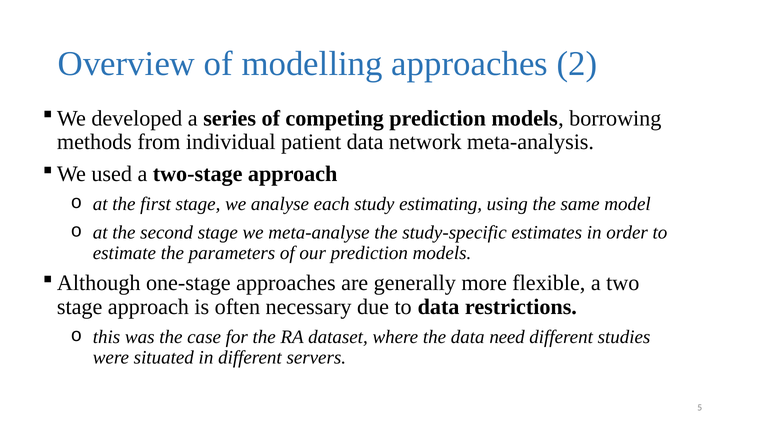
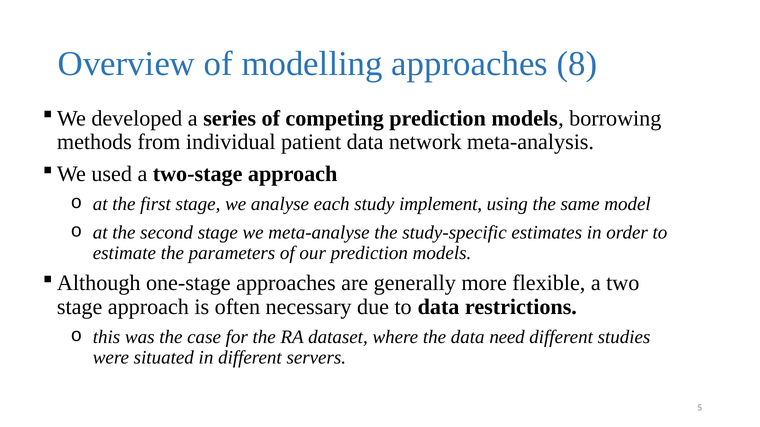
2: 2 -> 8 (577, 64)
estimating: estimating -> implement (441, 204)
